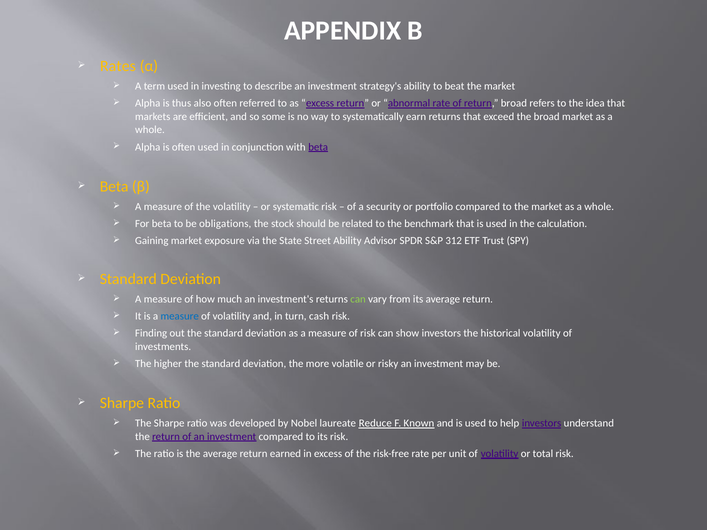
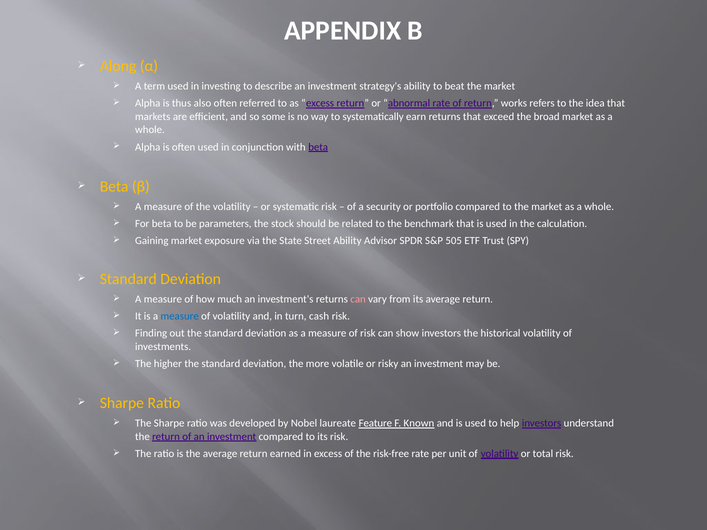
Rates: Rates -> Along (118, 66)
return broad: broad -> works (514, 103)
obligations: obligations -> parameters (225, 224)
312: 312 -> 505 (454, 241)
can colour: light green -> pink (358, 299)
Reduce: Reduce -> Feature (375, 423)
